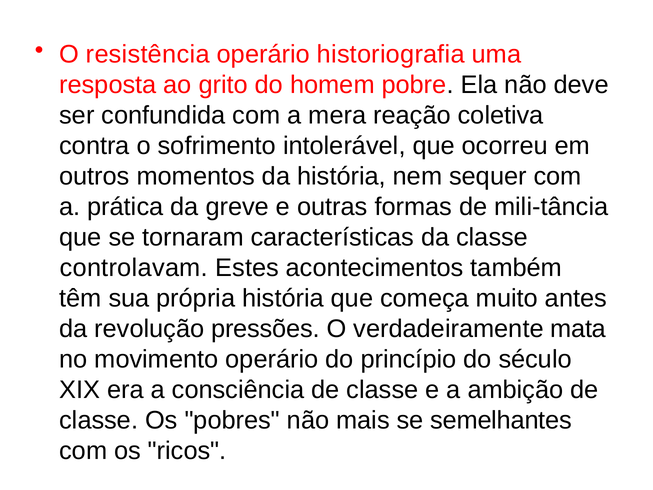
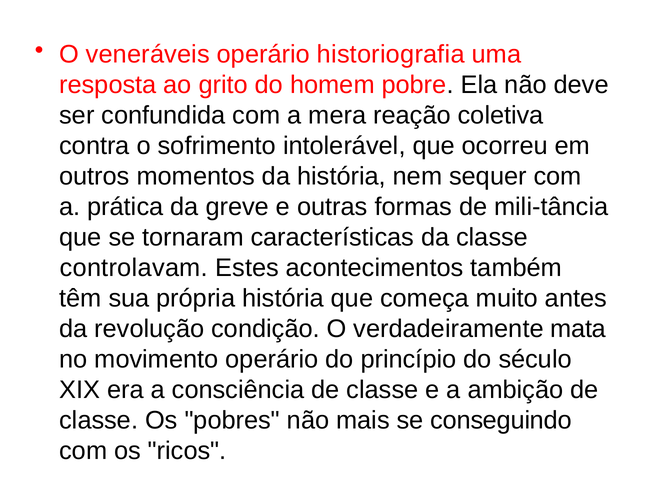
resistência: resistência -> veneráveis (148, 54)
pressões: pressões -> condição (266, 329)
semelhantes: semelhantes -> conseguindo (501, 420)
